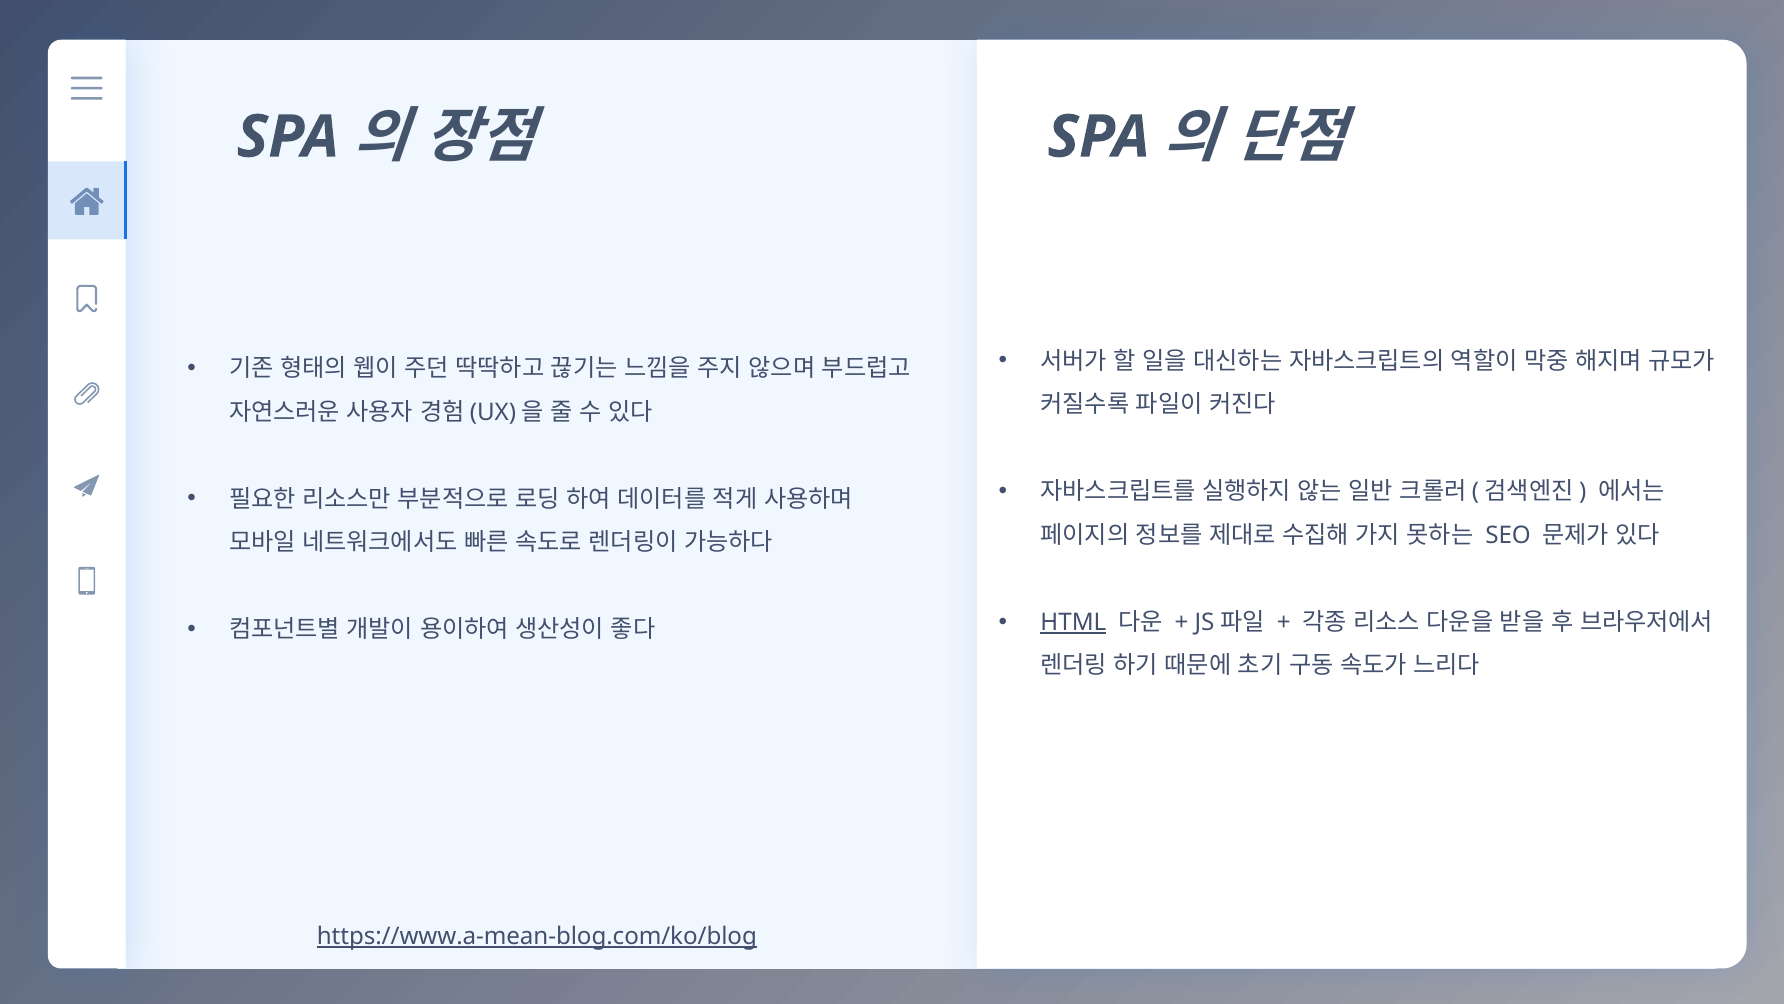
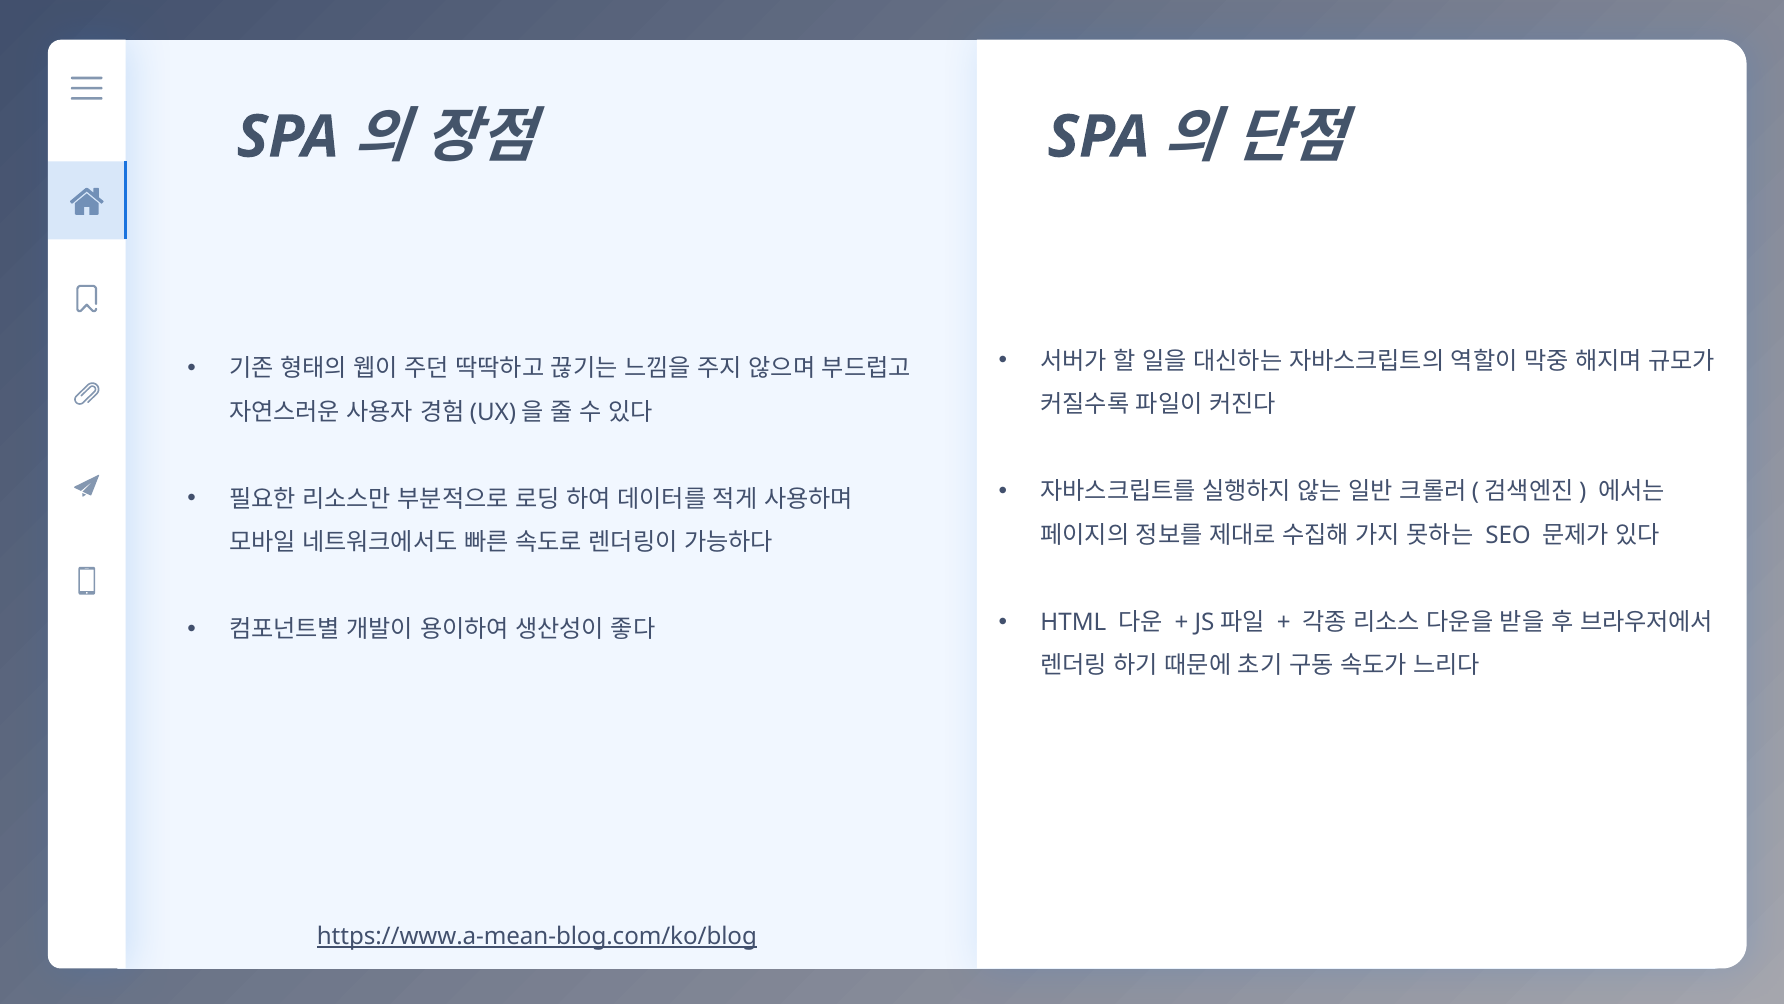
HTML underline: present -> none (1073, 622)
